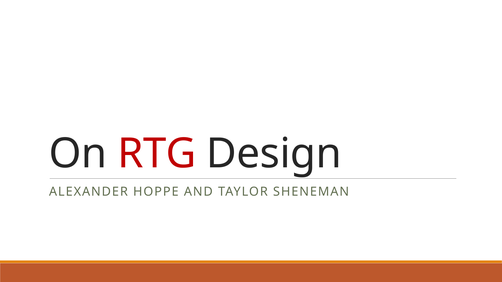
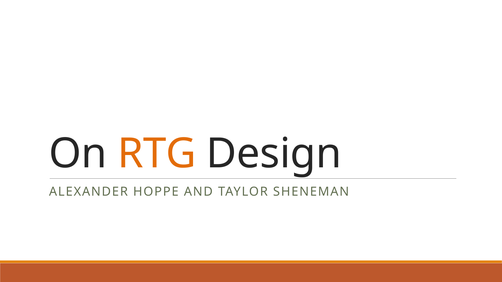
RTG colour: red -> orange (157, 154)
